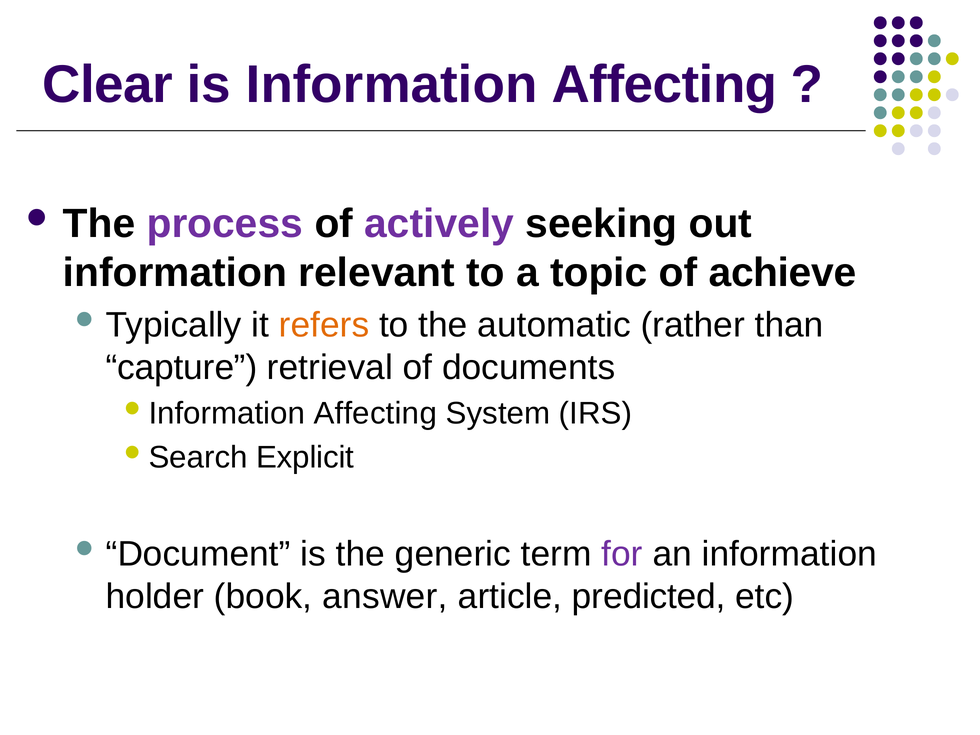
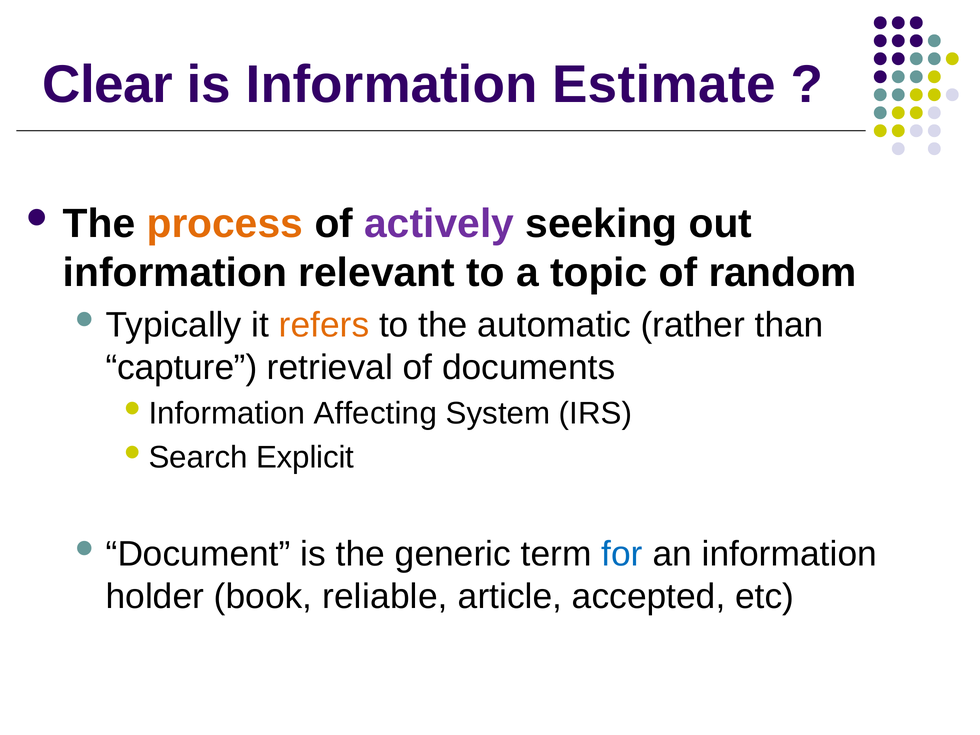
Information Affecting: Affecting -> Estimate (664, 84)
process colour: purple -> orange (225, 224)
achieve: achieve -> random (783, 273)
for colour: purple -> blue (622, 554)
answer: answer -> reliable (385, 597)
predicted: predicted -> accepted (649, 597)
